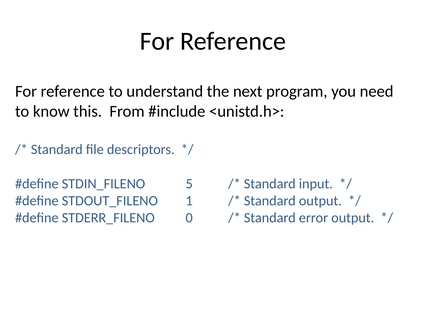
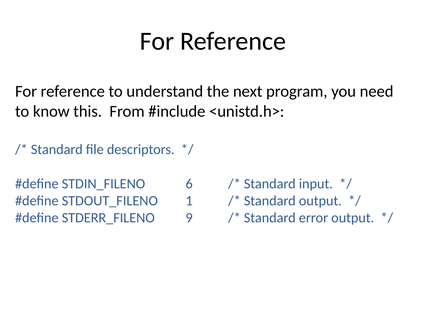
5: 5 -> 6 (189, 183)
0: 0 -> 9 (189, 218)
